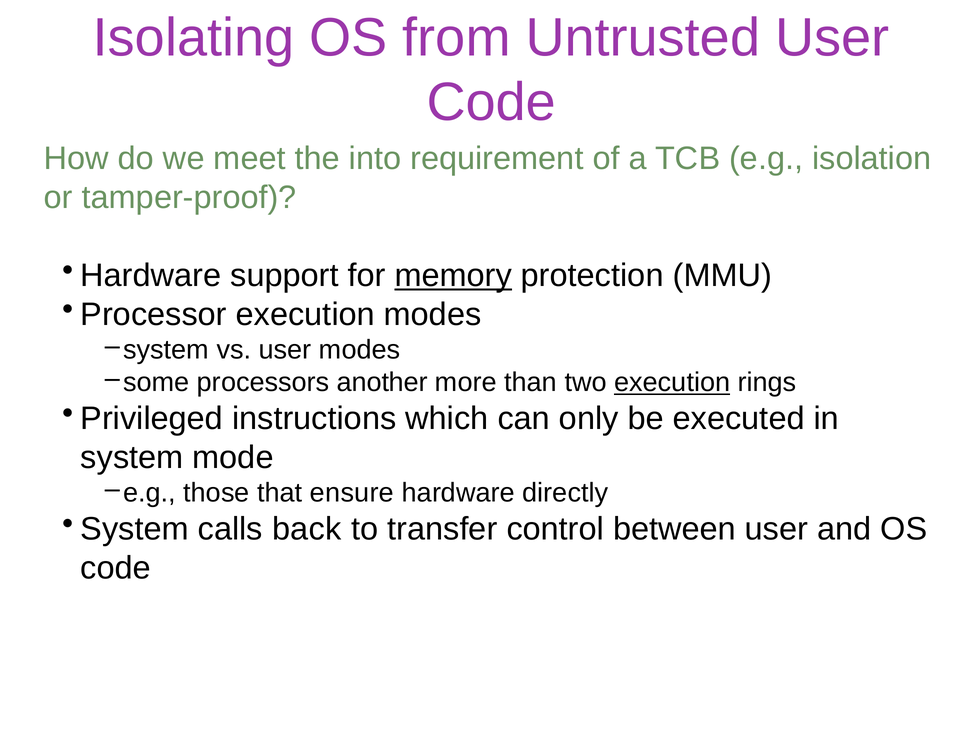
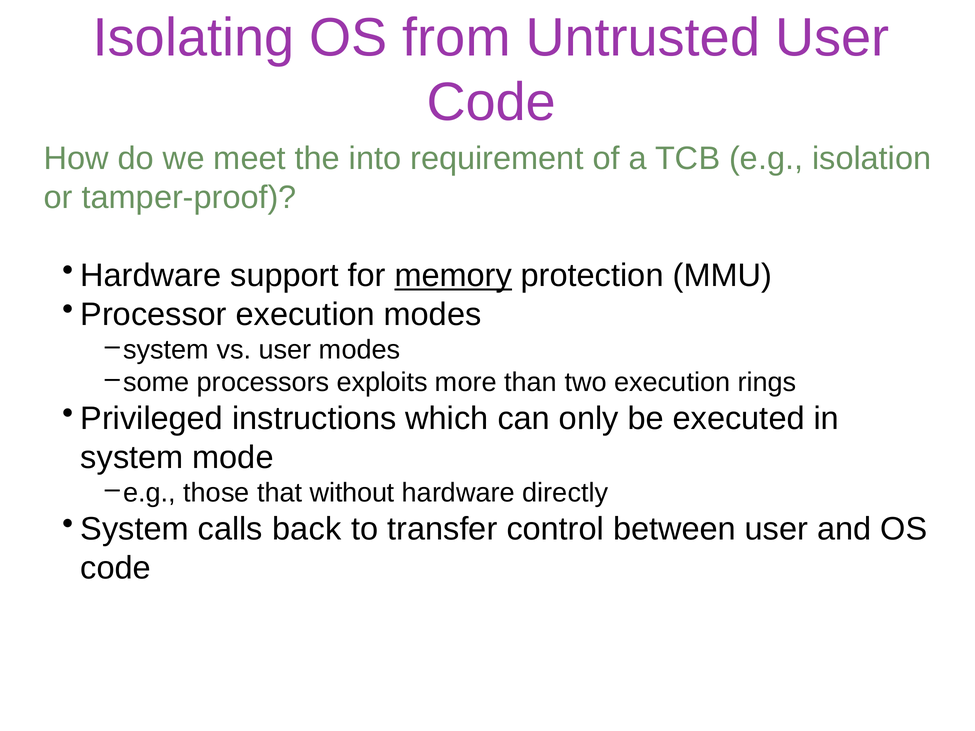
another: another -> exploits (382, 383)
execution underline: present -> none (672, 383)
ensure: ensure -> without (352, 493)
